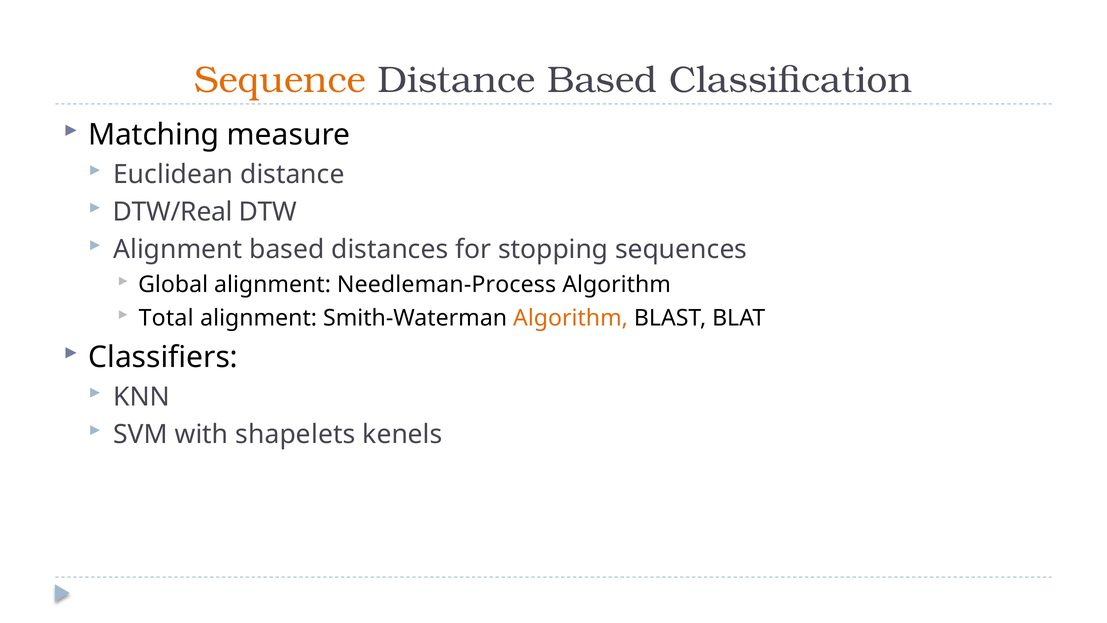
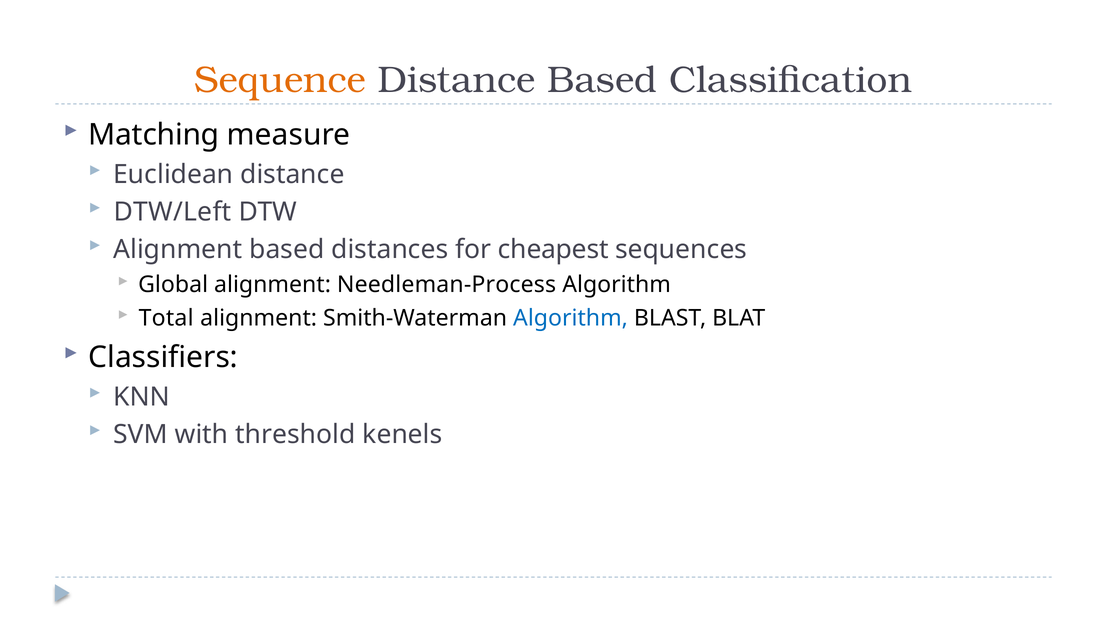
DTW/Real: DTW/Real -> DTW/Left (173, 212)
stopping: stopping -> cheapest (553, 249)
Algorithm colour: orange -> blue (571, 318)
shapelets: shapelets -> threshold (295, 434)
